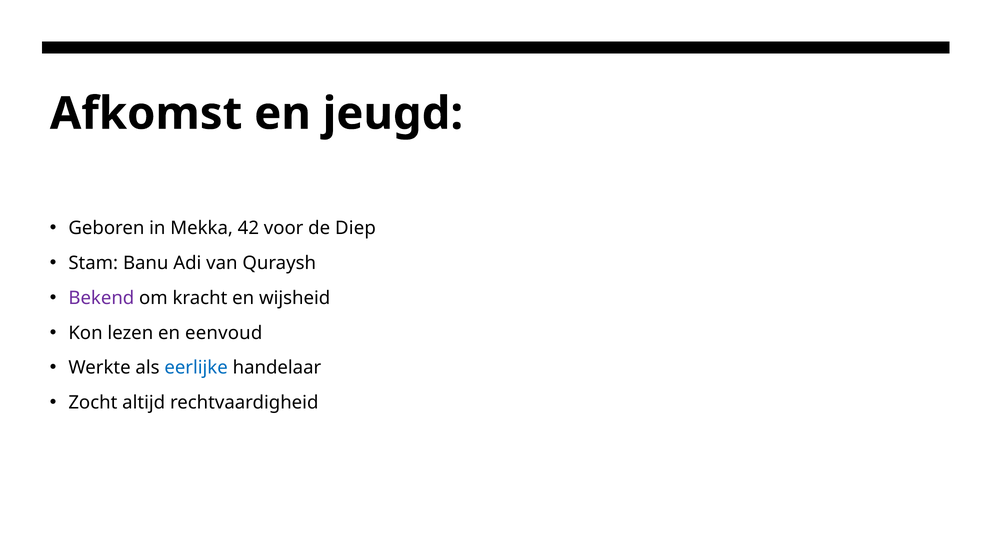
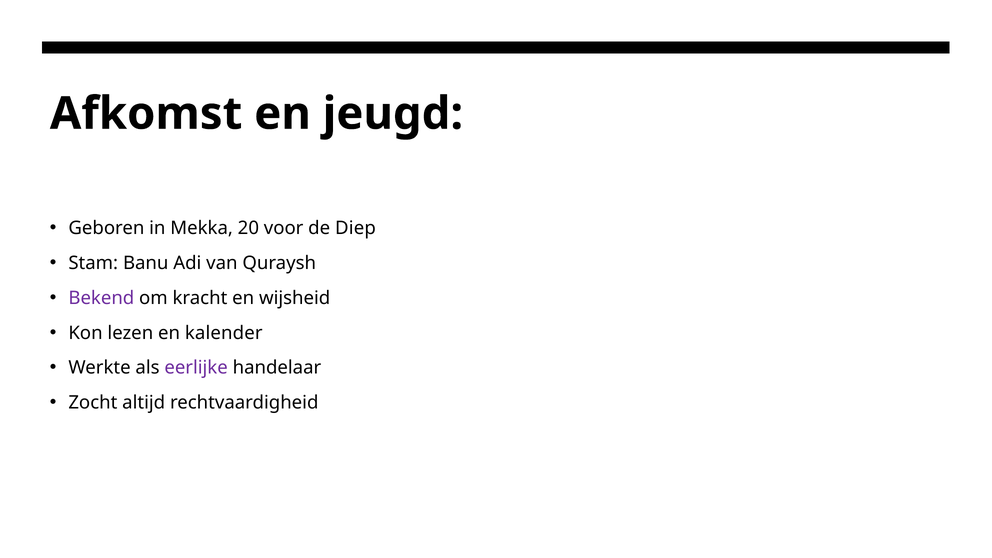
42: 42 -> 20 (248, 228)
eenvoud: eenvoud -> kalender (224, 333)
eerlijke colour: blue -> purple (196, 368)
